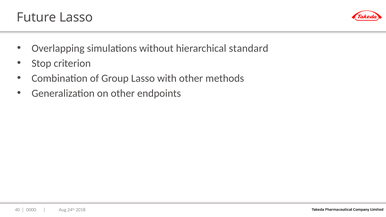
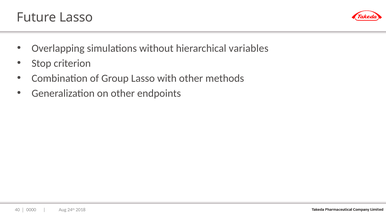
standard: standard -> variables (249, 48)
